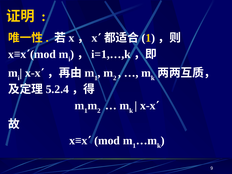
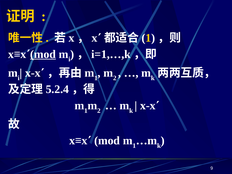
mod underline: none -> present (43, 54)
